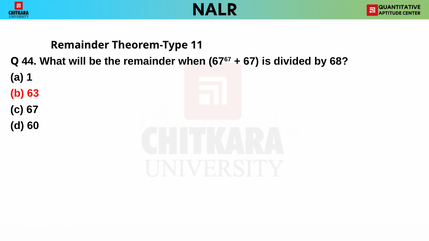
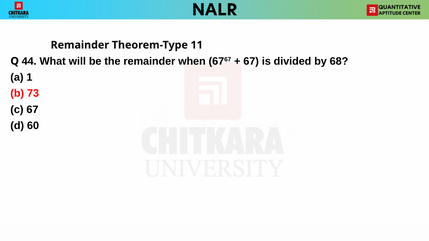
63: 63 -> 73 (33, 94)
